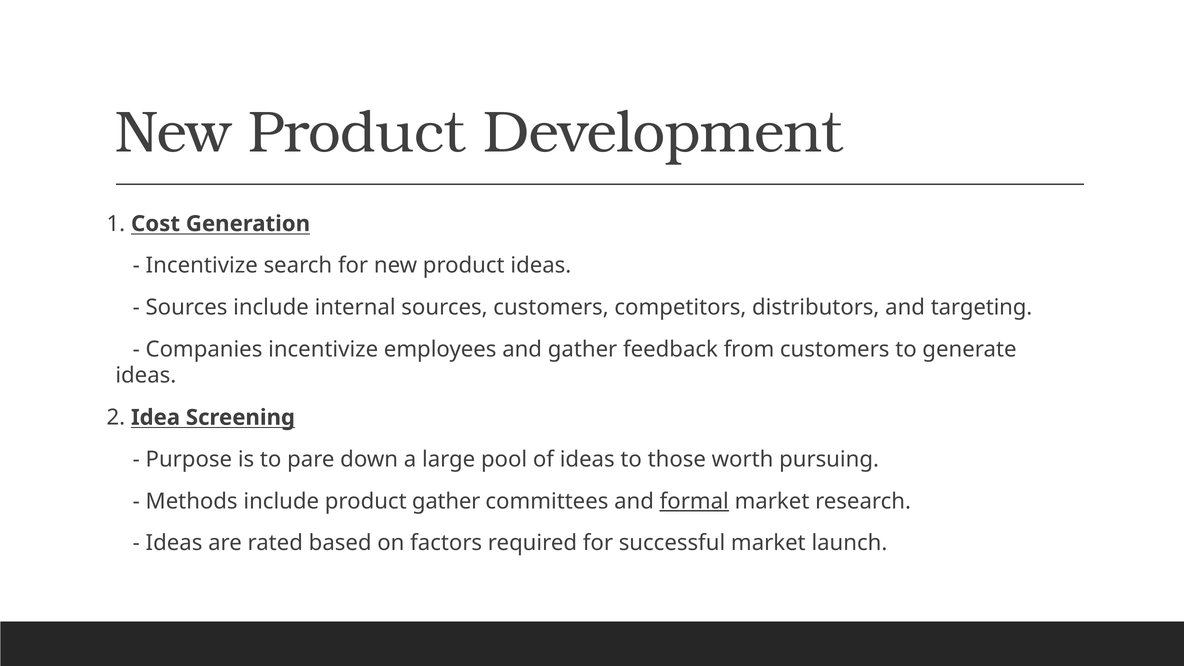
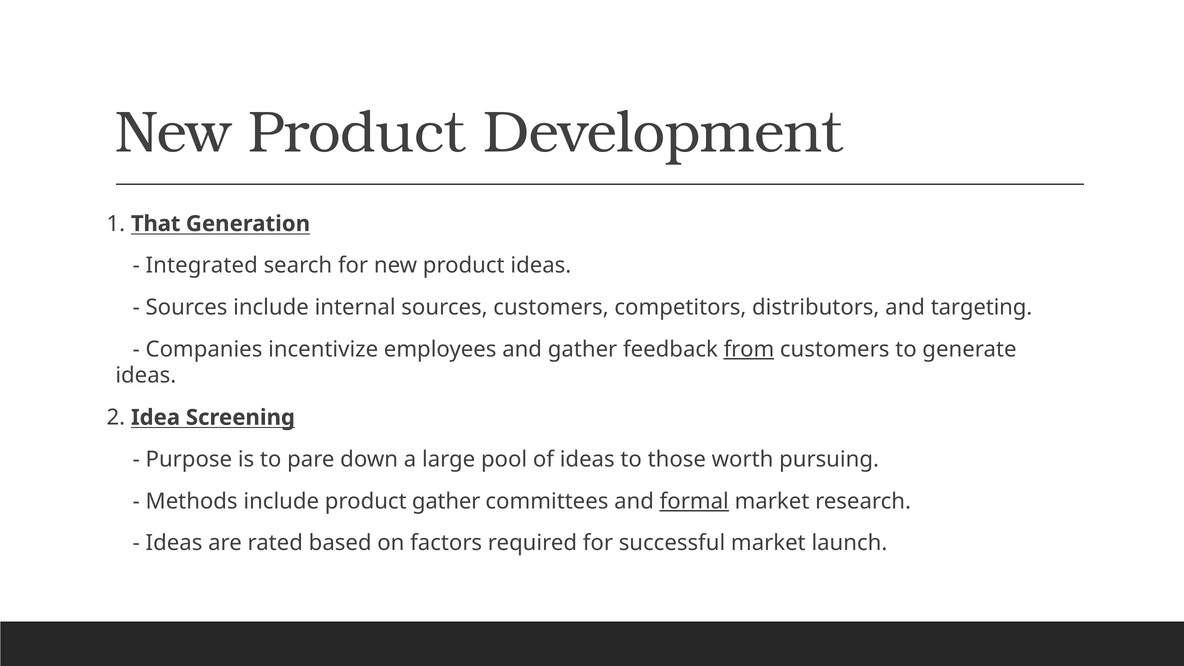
Cost: Cost -> That (156, 224)
Incentivize: Incentivize -> Integrated (202, 266)
from underline: none -> present (749, 349)
